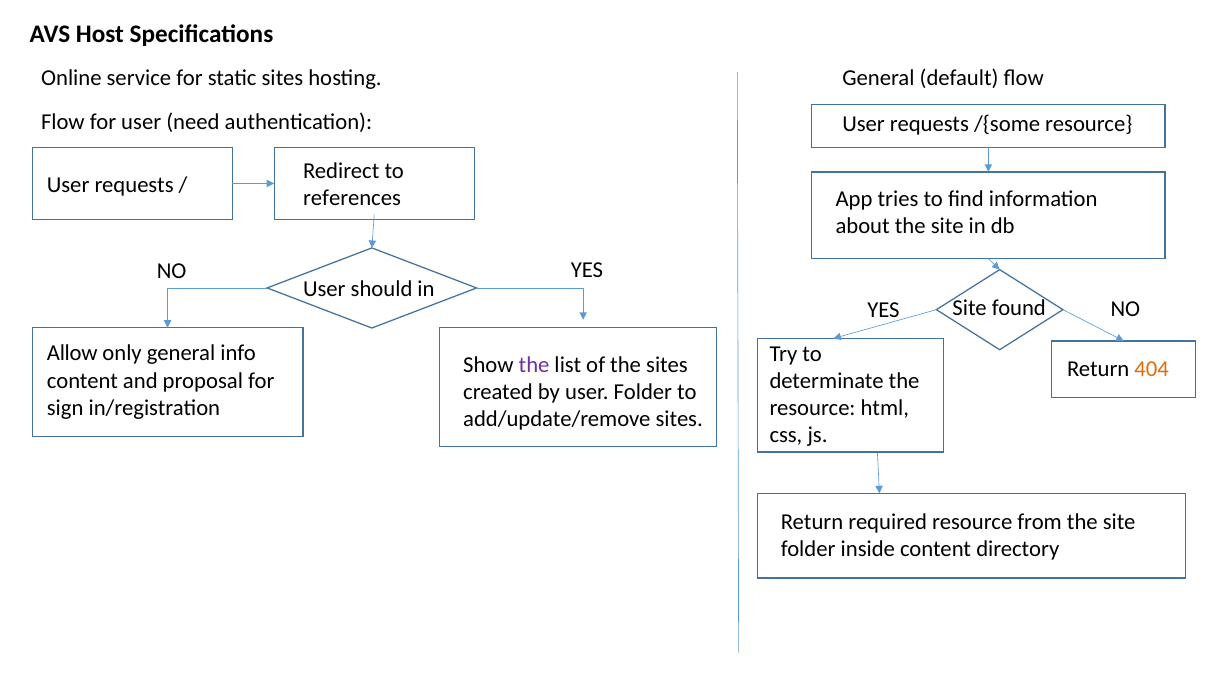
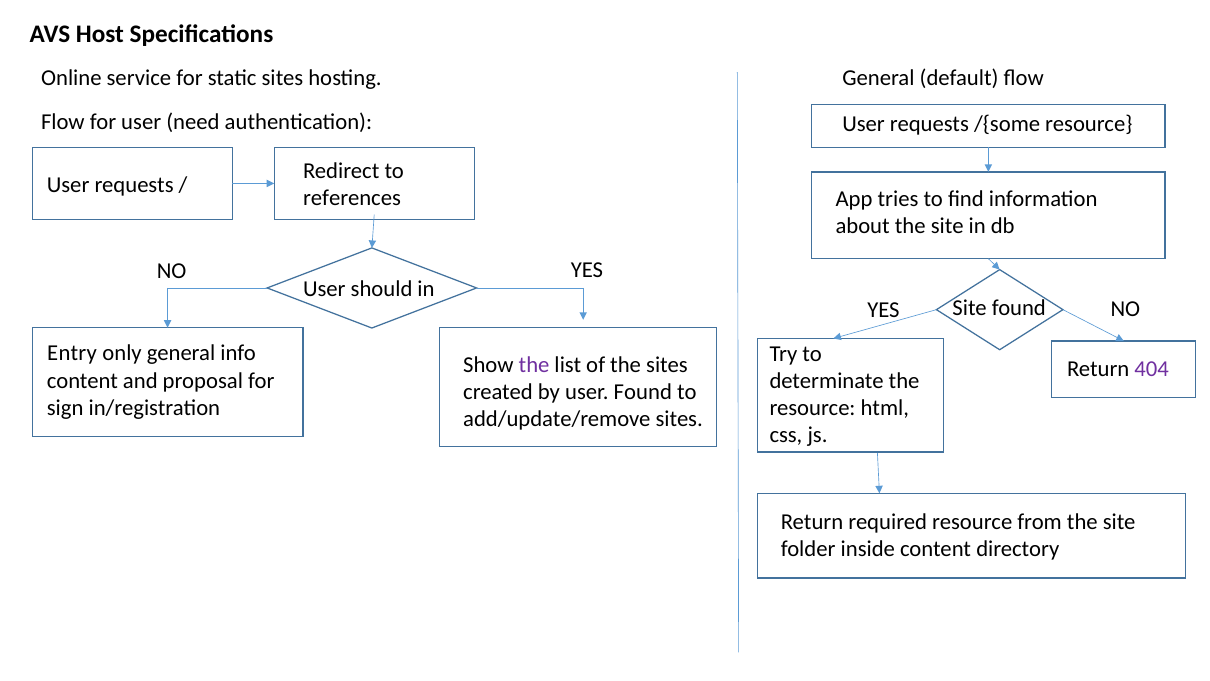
Allow: Allow -> Entry (72, 353)
404 colour: orange -> purple (1152, 369)
user Folder: Folder -> Found (643, 392)
